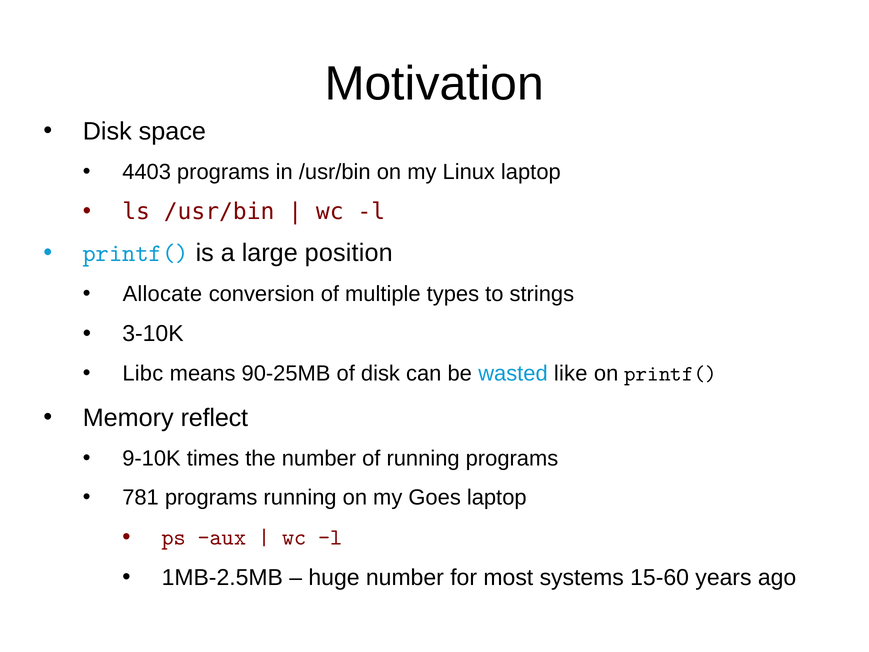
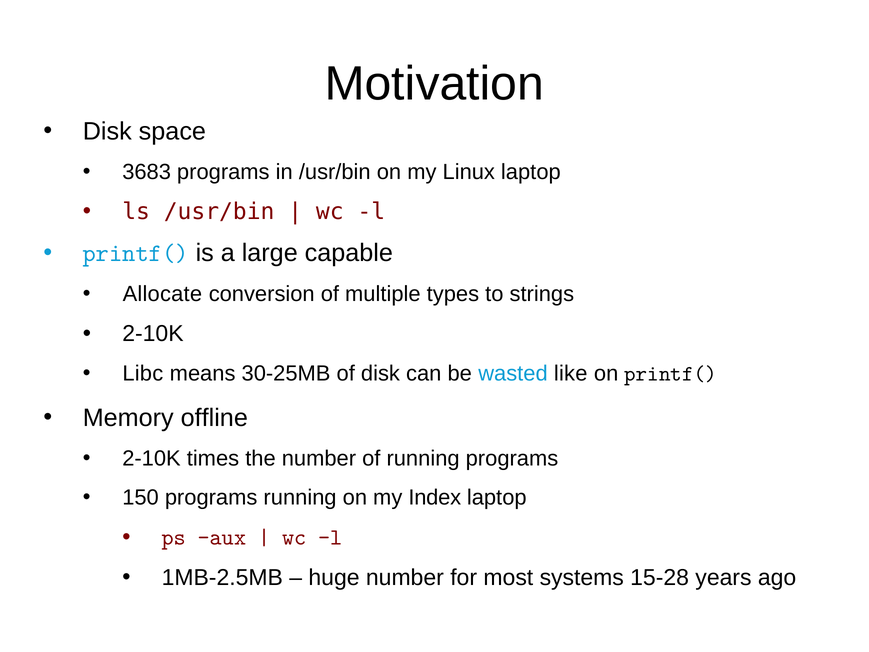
4403: 4403 -> 3683 (147, 172)
position: position -> capable (349, 253)
3-10K: 3-10K -> 2-10K (153, 334)
90-25MB: 90-25MB -> 30-25MB (286, 373)
reflect: reflect -> offline (214, 418)
9-10K: 9-10K -> 2-10K (151, 458)
781: 781 -> 150 (141, 497)
Goes: Goes -> Index (435, 497)
15-60: 15-60 -> 15-28 (660, 577)
